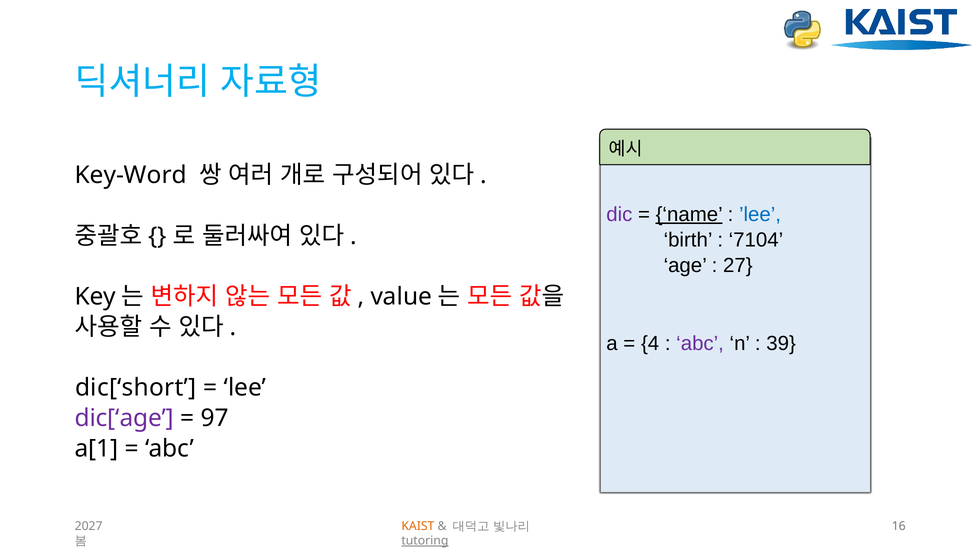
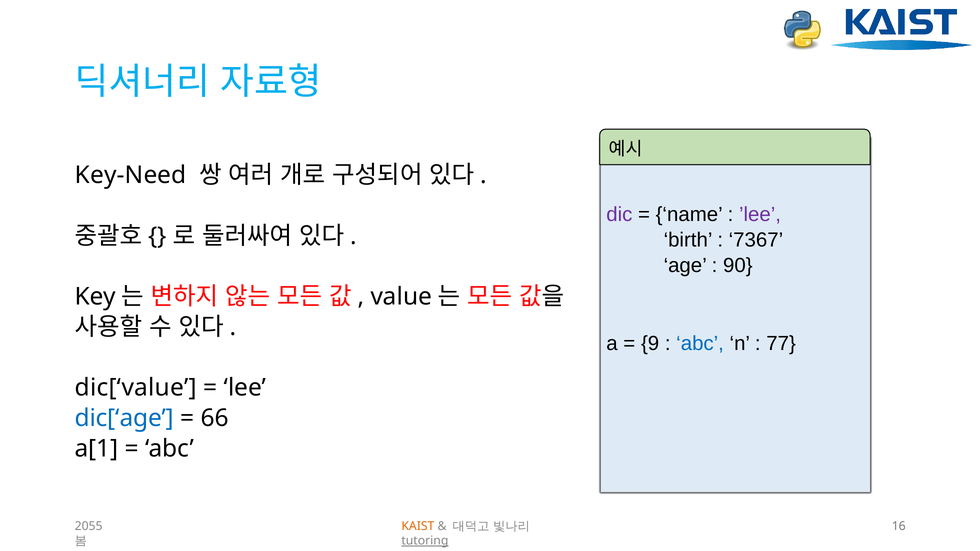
Key-Word: Key-Word -> Key-Need (131, 175)
name underline: present -> none (689, 214)
’lee colour: blue -> purple (760, 214)
7104: 7104 -> 7367 (756, 240)
27: 27 -> 90 (738, 265)
4: 4 -> 9 (650, 344)
abc colour: purple -> blue (700, 344)
39: 39 -> 77 (781, 344)
dic[‘short: dic[‘short -> dic[‘value (136, 388)
dic[‘age colour: purple -> blue (124, 418)
97: 97 -> 66 (215, 418)
2027: 2027 -> 2055 (89, 526)
